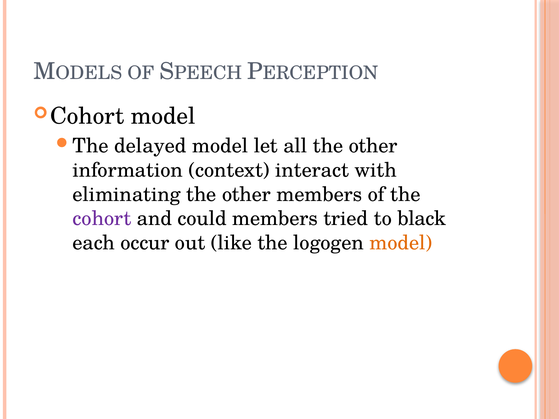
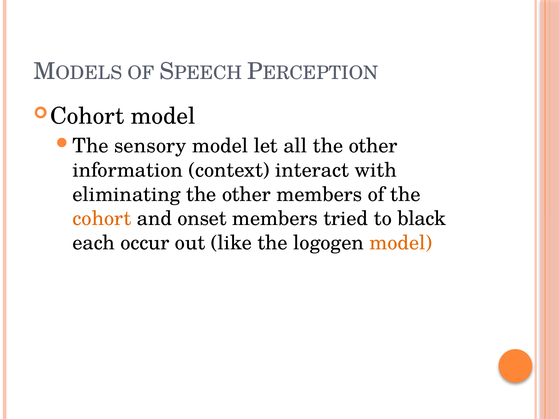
delayed: delayed -> sensory (150, 146)
cohort colour: purple -> orange (102, 219)
could: could -> onset (202, 219)
